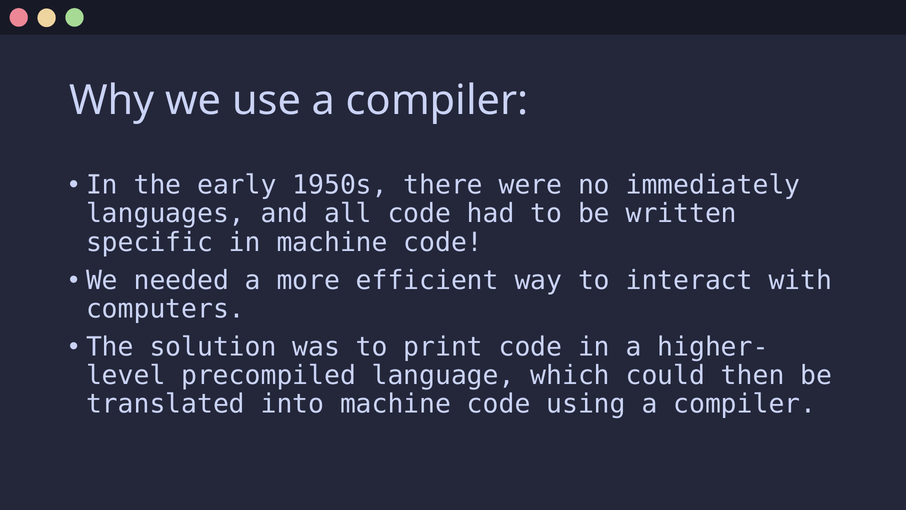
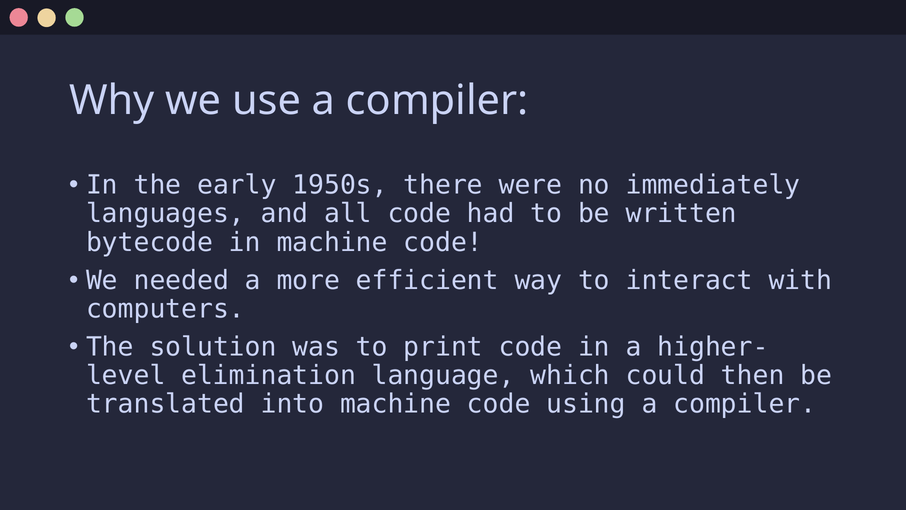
specific: specific -> bytecode (150, 242)
precompiled: precompiled -> elimination (269, 375)
